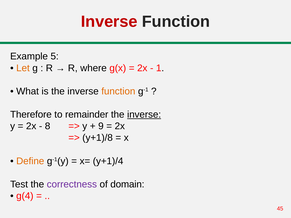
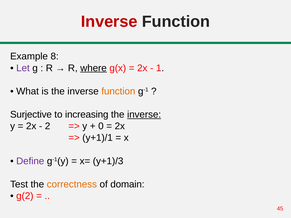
5: 5 -> 8 (55, 56)
Let colour: orange -> purple (23, 68)
where underline: none -> present (94, 68)
Therefore: Therefore -> Surjective (31, 115)
remainder: remainder -> increasing (87, 115)
8: 8 -> 2 (48, 126)
9: 9 -> 0 (101, 126)
y+1)/8: y+1)/8 -> y+1)/1 (98, 138)
Define colour: orange -> purple (30, 161)
y+1)/4: y+1)/4 -> y+1)/3 (108, 161)
correctness colour: purple -> orange (72, 184)
g(4: g(4 -> g(2 (25, 196)
